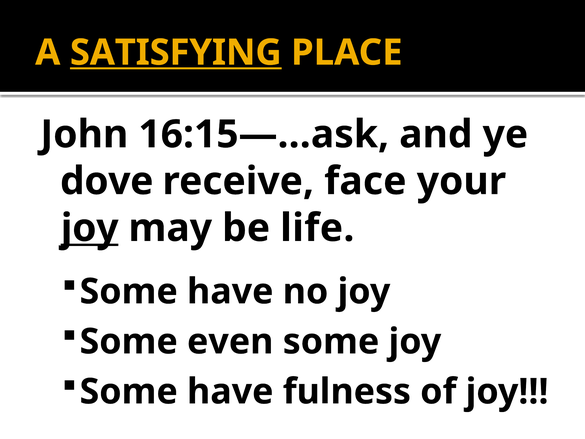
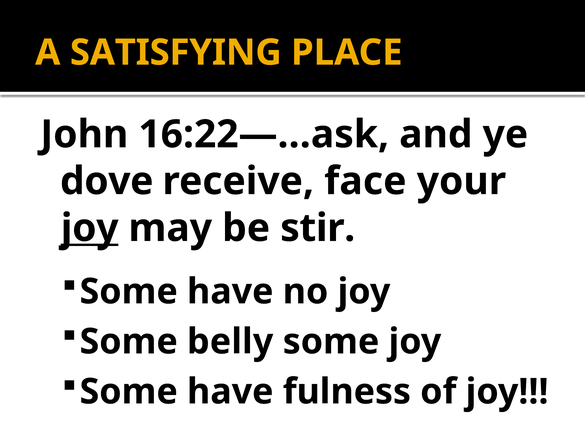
SATISFYING underline: present -> none (176, 53)
16:15—…ask: 16:15—…ask -> 16:22—…ask (264, 134)
life: life -> stir (318, 228)
even: even -> belly (230, 341)
